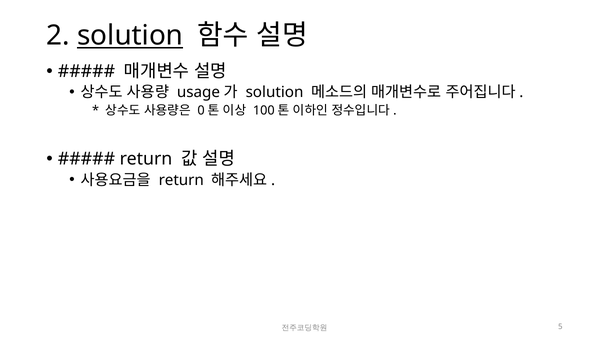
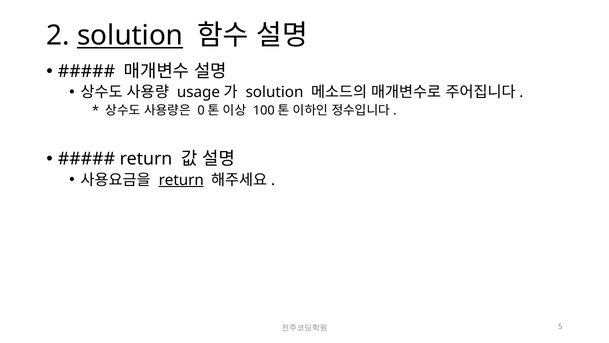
return underline: none -> present (181, 180)
